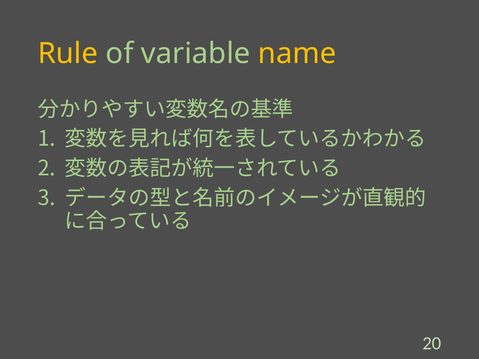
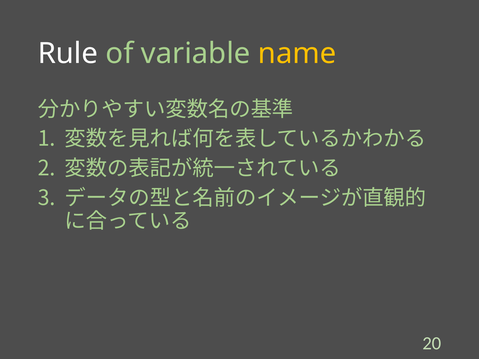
Rule colour: yellow -> white (68, 54)
